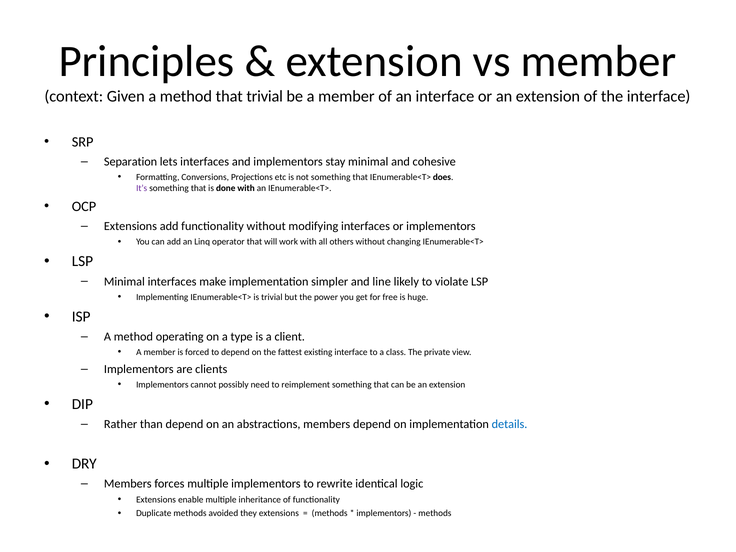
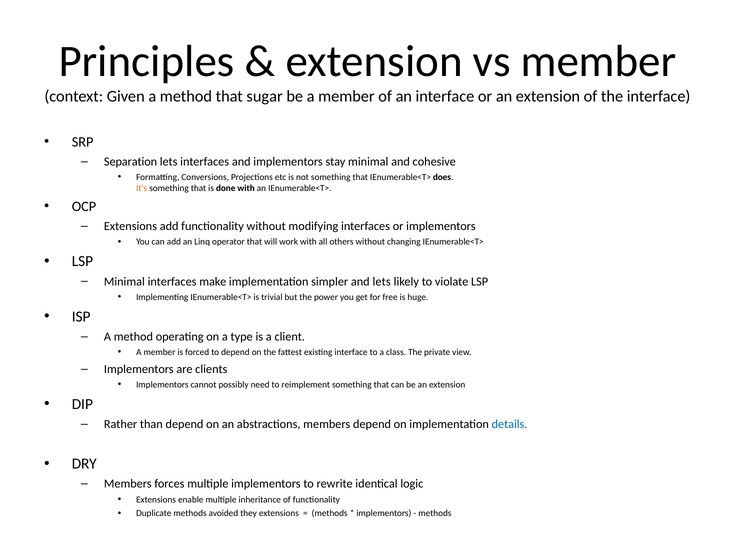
that trivial: trivial -> sugar (265, 96)
It’s colour: purple -> orange (142, 188)
and line: line -> lets (382, 281)
